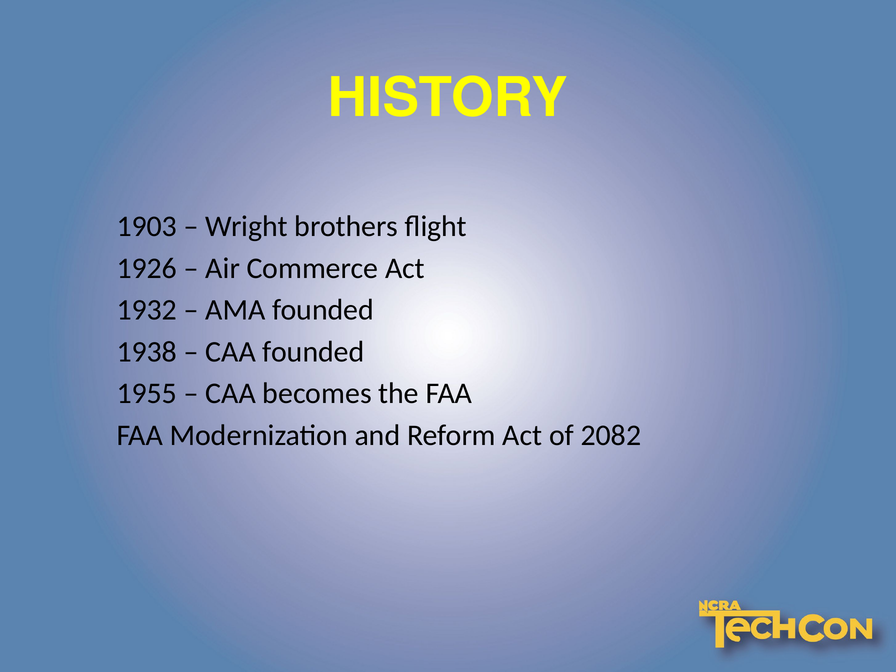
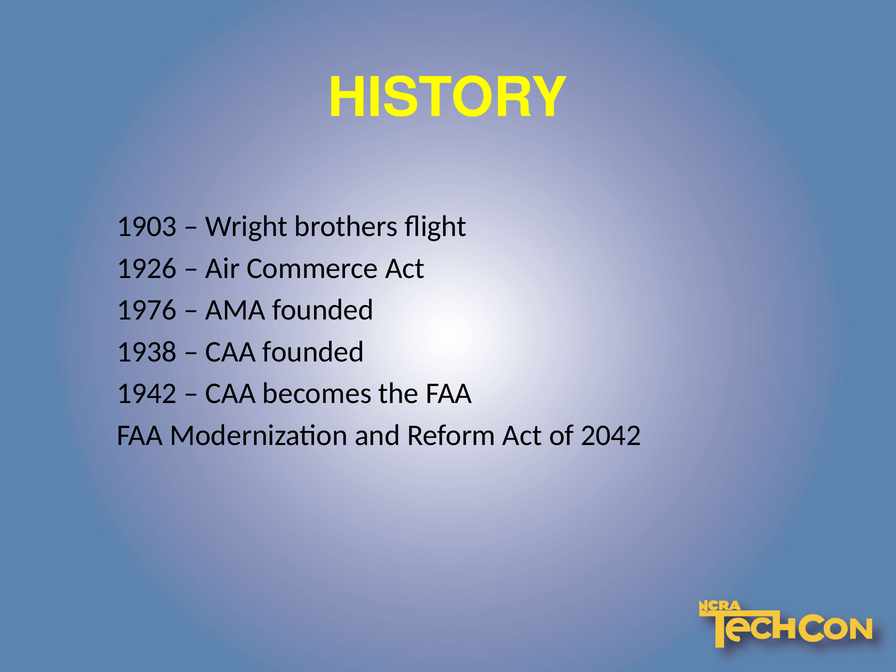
1932: 1932 -> 1976 (147, 310)
1955: 1955 -> 1942 (147, 394)
2082: 2082 -> 2042 (611, 435)
